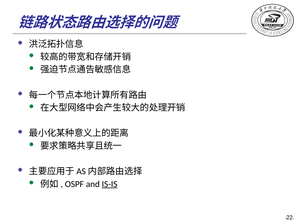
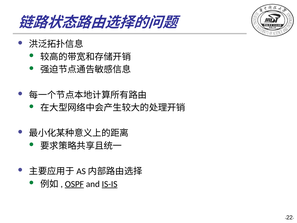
OSPF underline: none -> present (74, 184)
